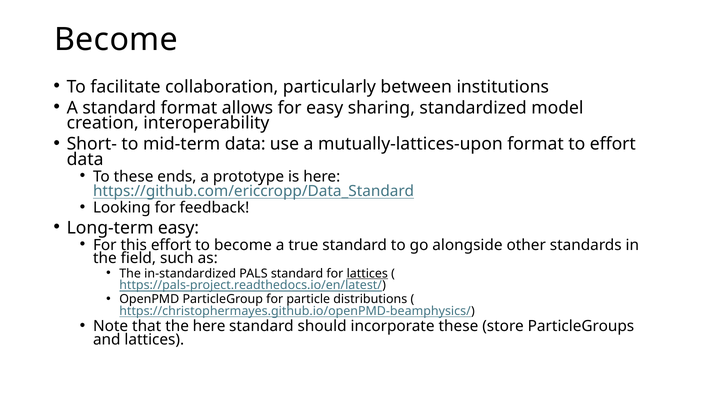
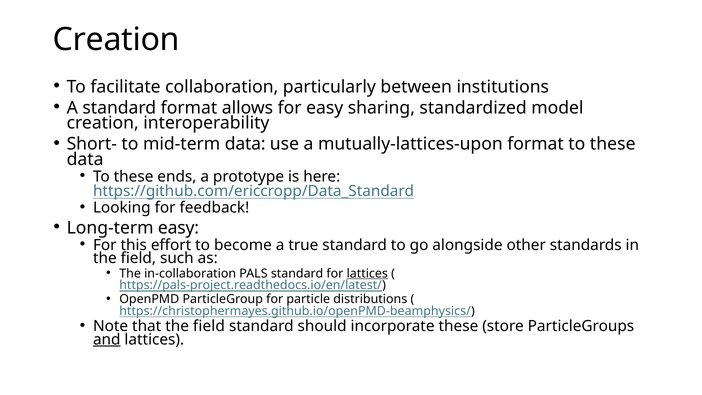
Become: Become -> Creation (116, 40)
format to effort: effort -> these (613, 144)
in-standardized: in-standardized -> in-collaboration (190, 273)
that the here: here -> field (209, 326)
and underline: none -> present (107, 339)
